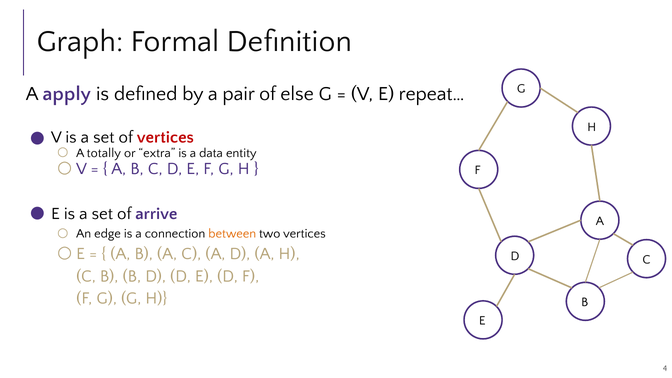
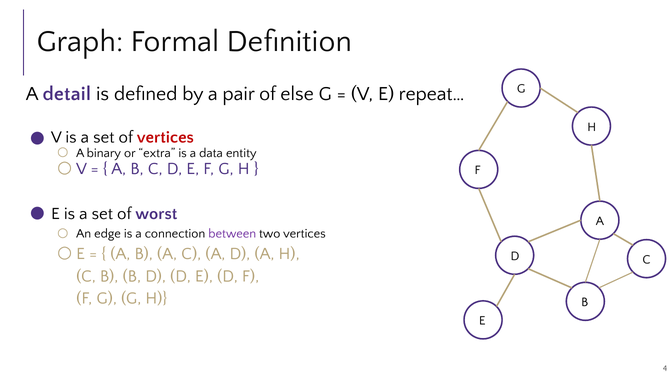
apply: apply -> detail (67, 94)
totally: totally -> binary (104, 153)
arrive: arrive -> worst (156, 214)
between colour: orange -> purple (232, 234)
